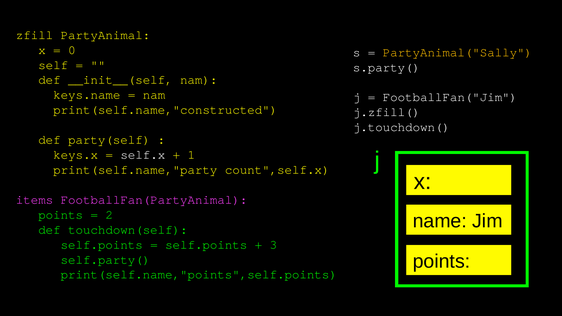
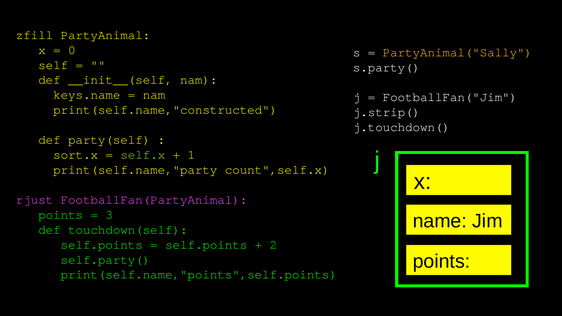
j.zfill(: j.zfill( -> j.strip( (387, 112)
keys.x: keys.x -> sort.x (76, 155)
self.x colour: white -> light green (143, 155)
items: items -> rjust (35, 200)
2: 2 -> 3 (109, 215)
3: 3 -> 2 (273, 245)
